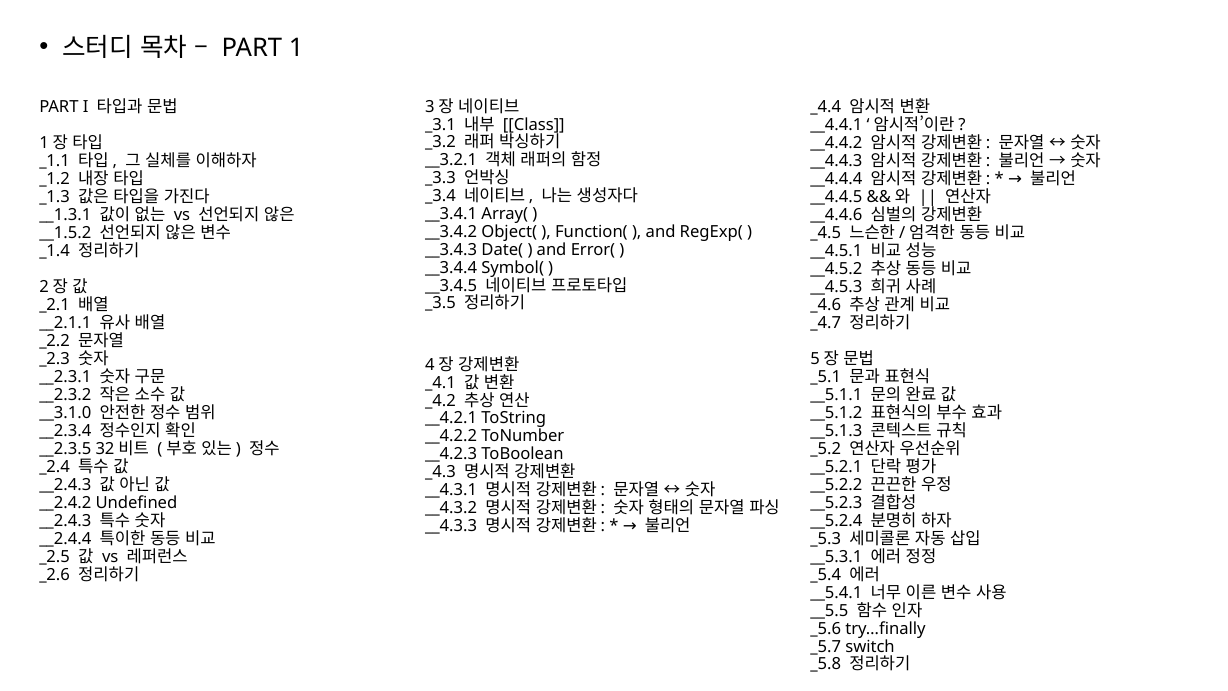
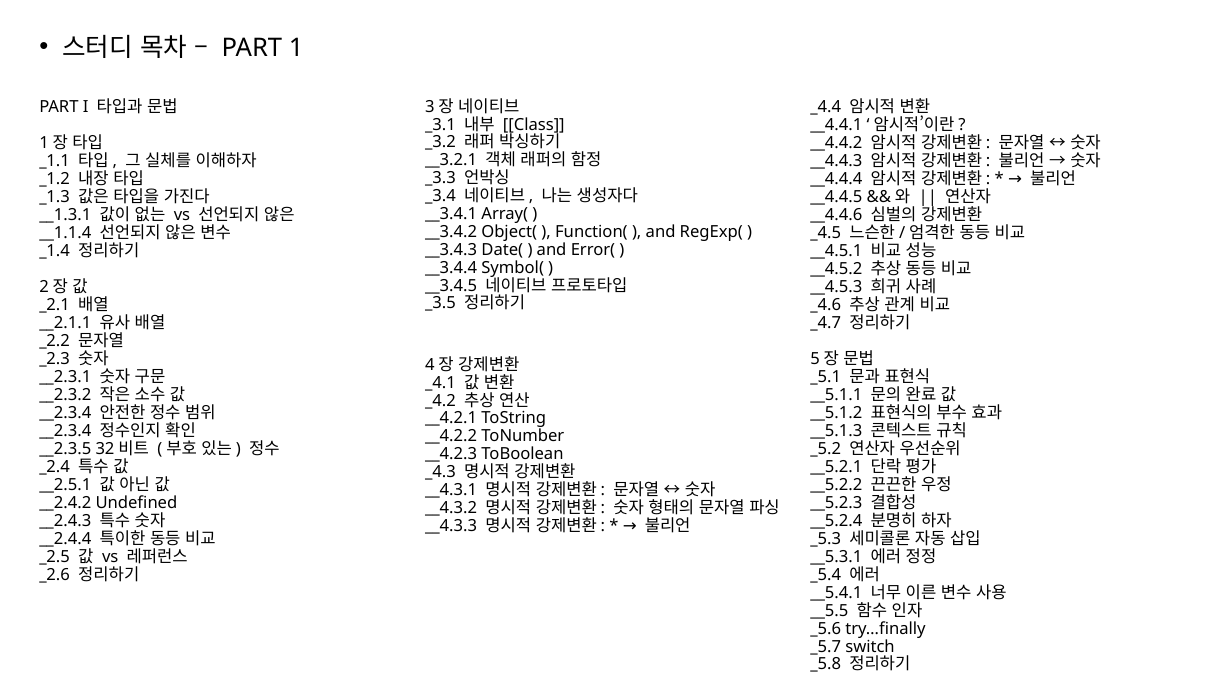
__1.5.2: __1.5.2 -> __1.1.4 (65, 233)
__3.1.0: __3.1.0 -> __2.3.4 (65, 412)
__2.4.3: __2.4.3 -> __2.5.1 (65, 484)
